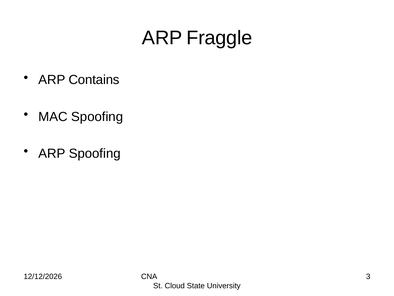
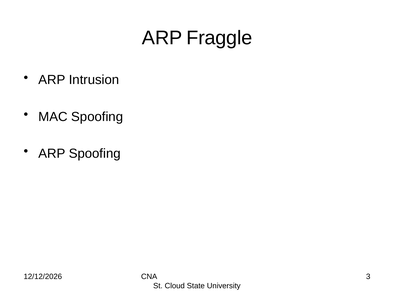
Contains: Contains -> Intrusion (94, 80)
